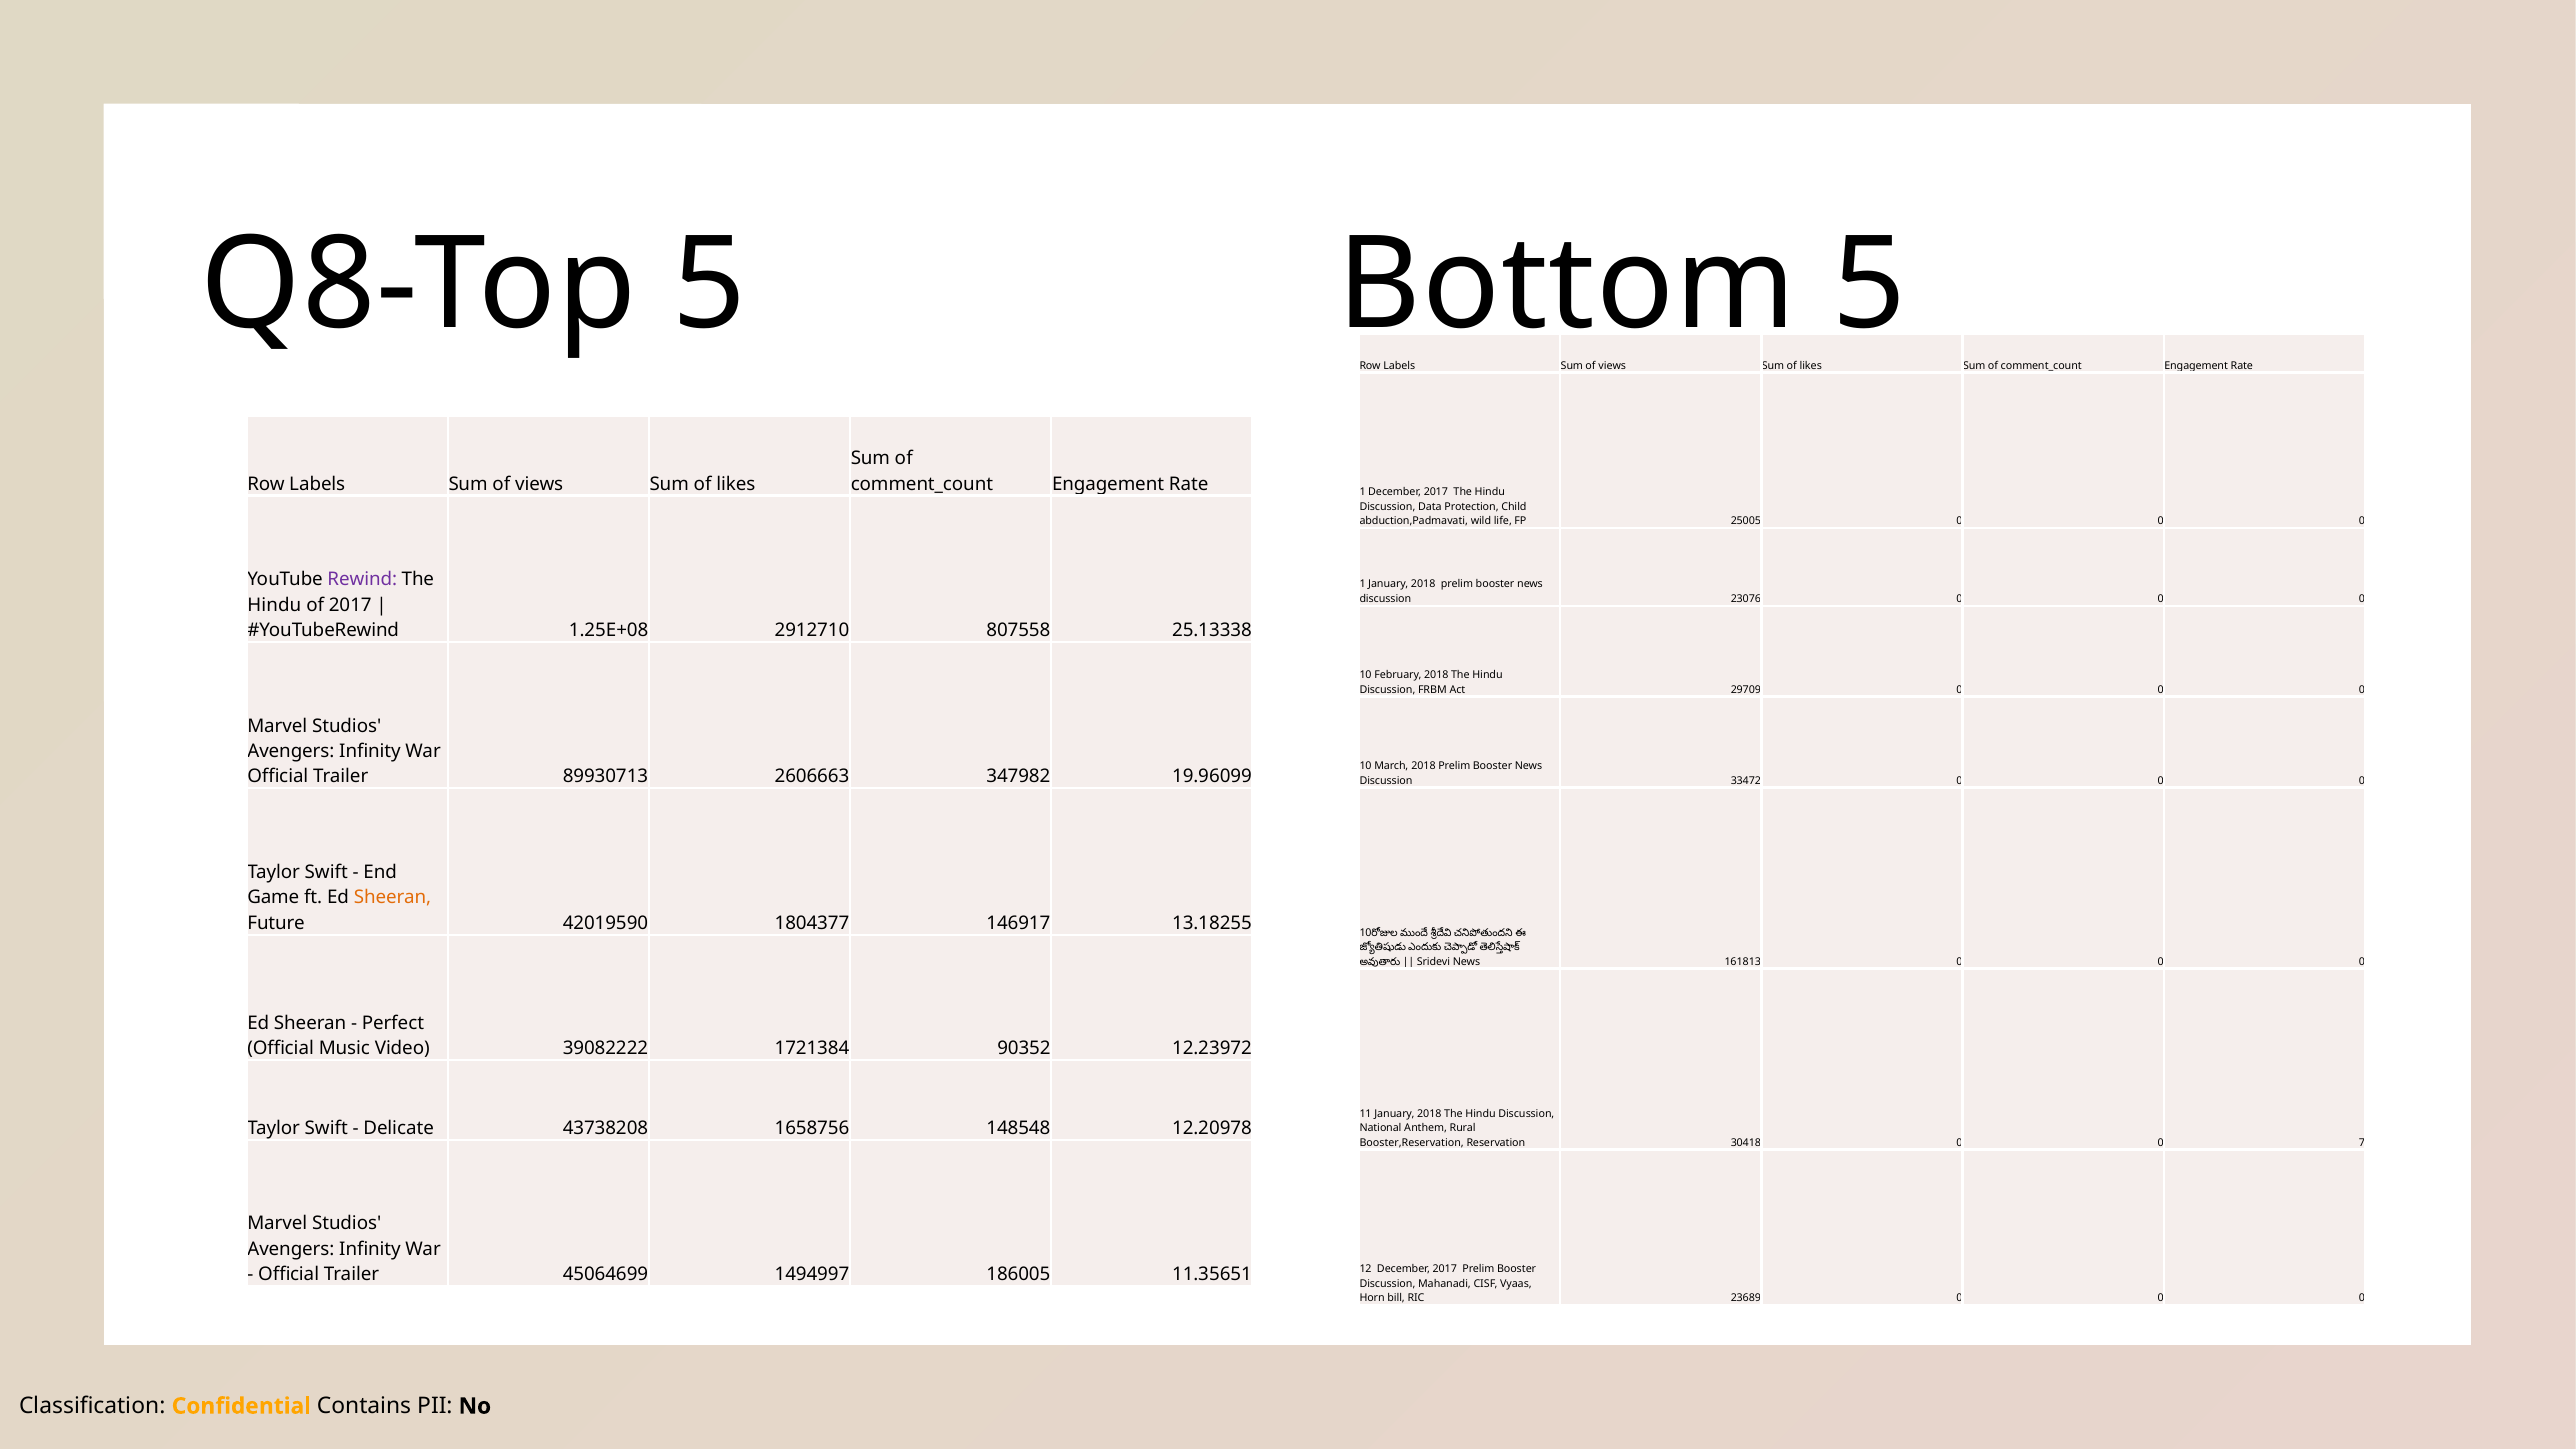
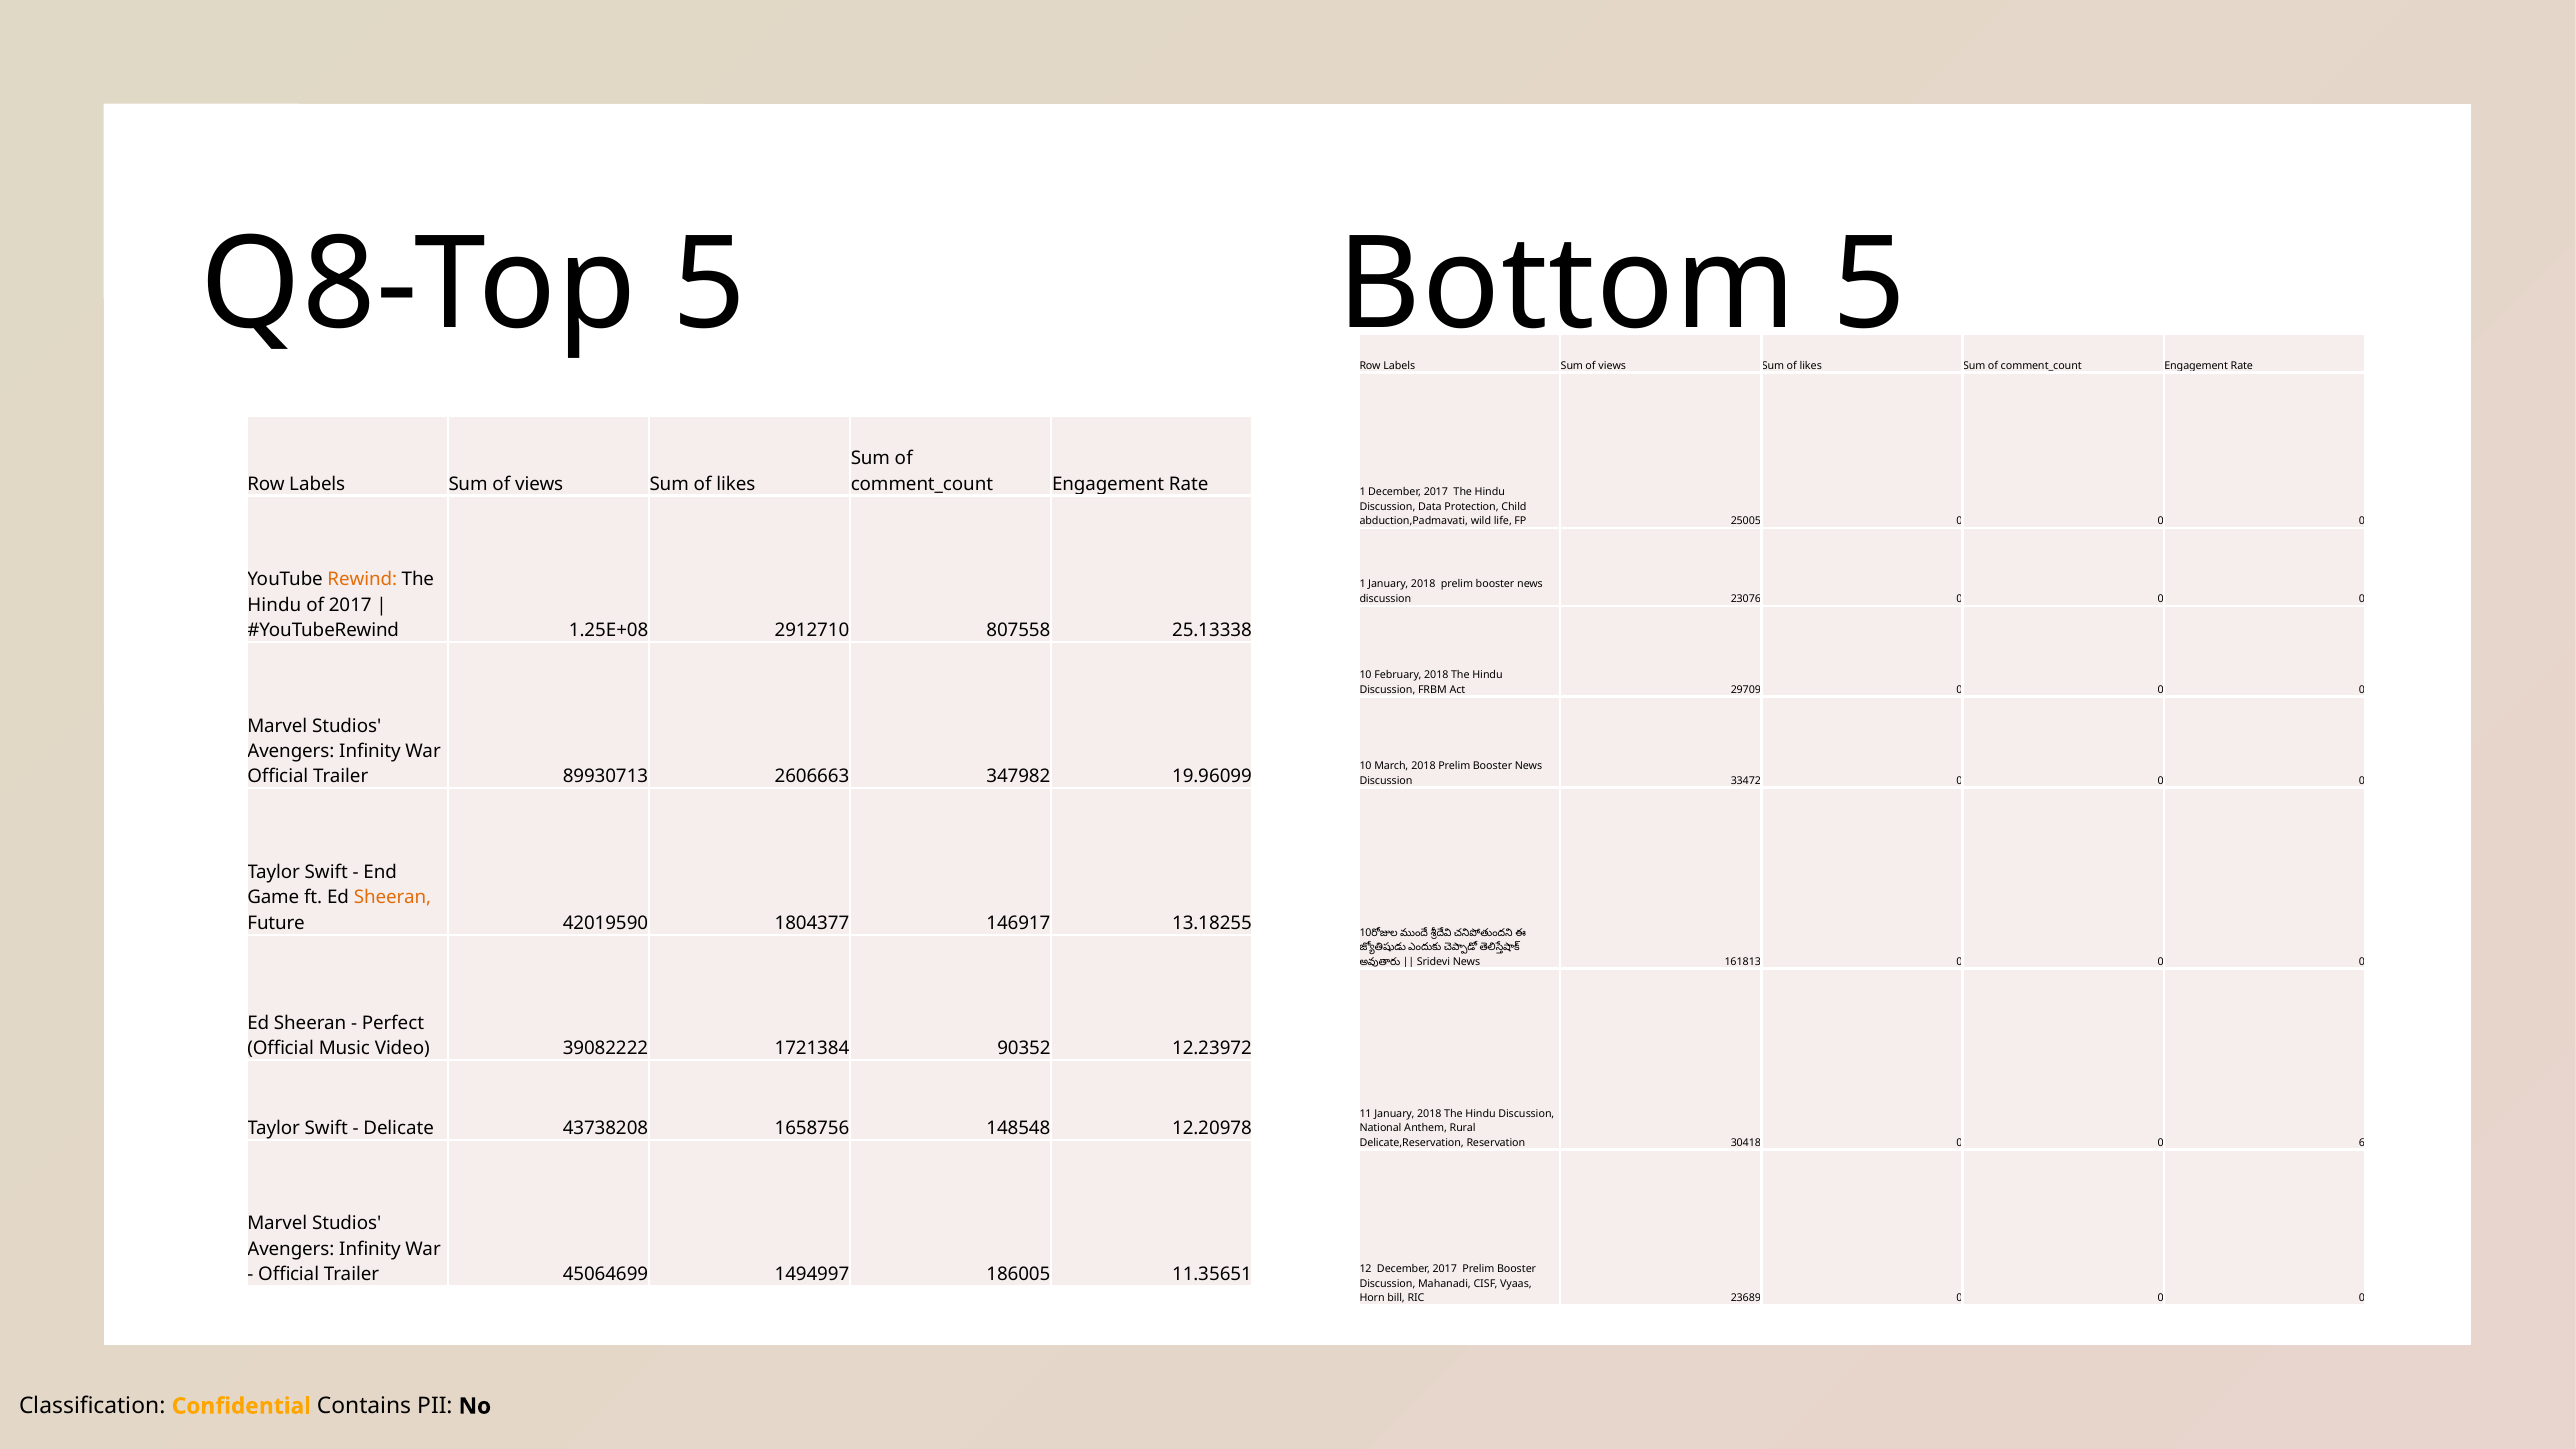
Rewind colour: purple -> orange (362, 579)
Booster,Reservation: Booster,Reservation -> Delicate,Reservation (1412, 1143)
7: 7 -> 6 (2362, 1143)
